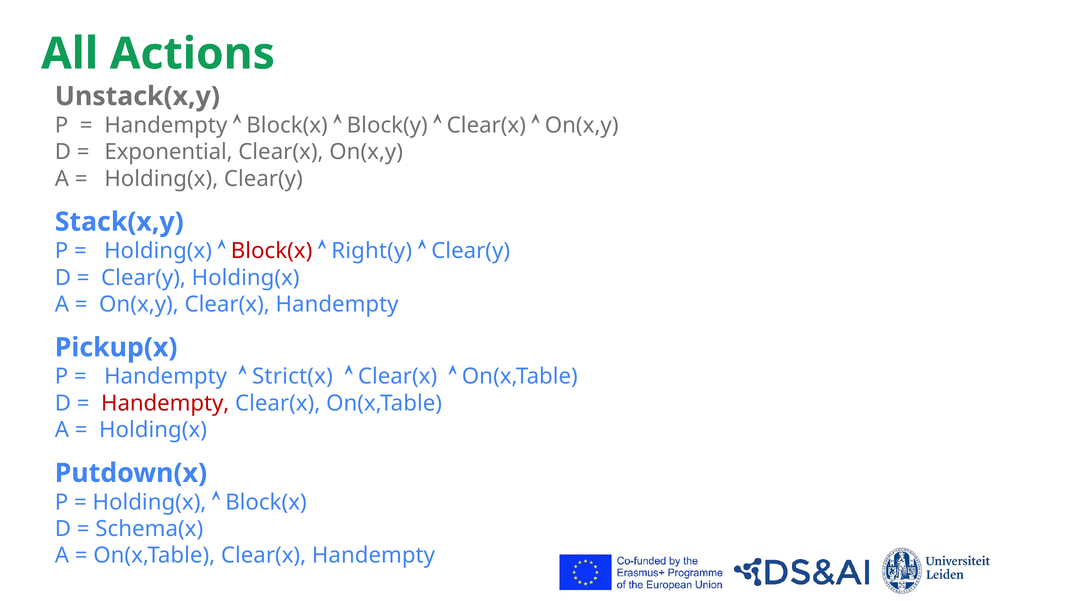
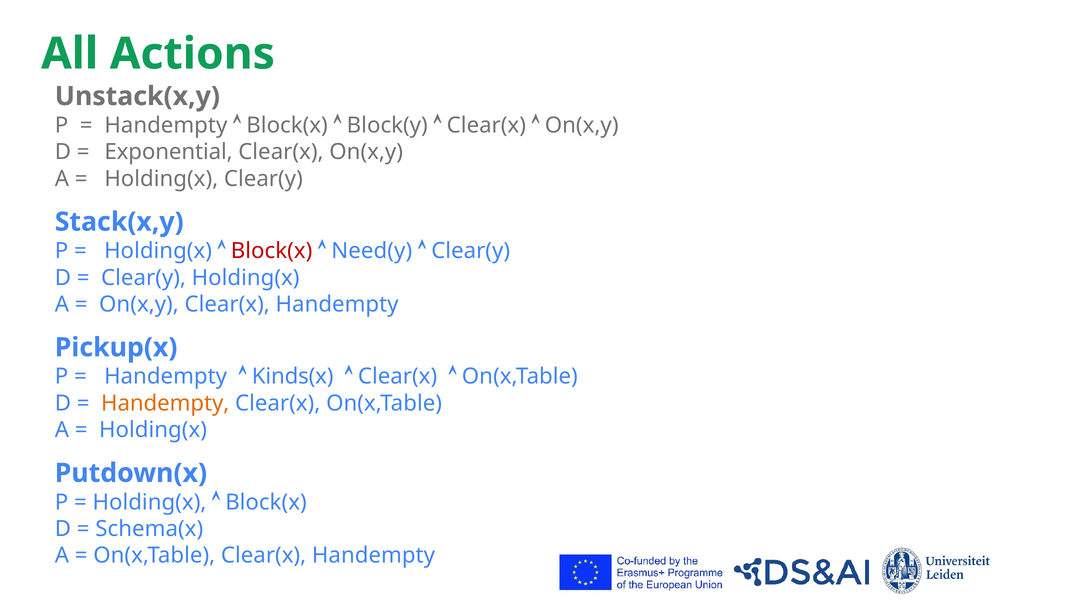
Right(y: Right(y -> Need(y (372, 251)
Strict(x: Strict(x -> Kinds(x (293, 376)
Handempty colour: red -> orange (165, 403)
